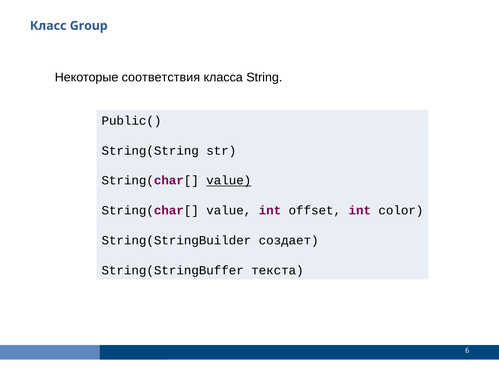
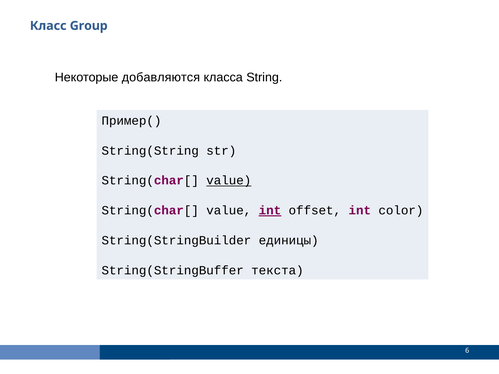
соответствия: соответствия -> добавляются (161, 77)
Public(: Public( -> Пример( (131, 121)
int underline: none -> present (270, 211)
создает: создает -> единицы (289, 241)
